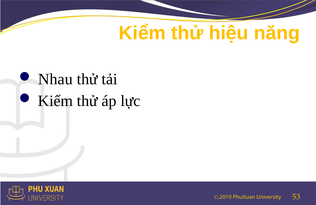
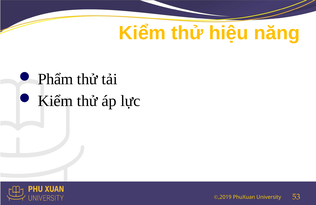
Nhau: Nhau -> Phẩm (56, 79)
